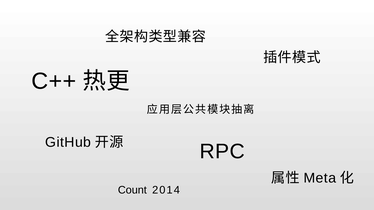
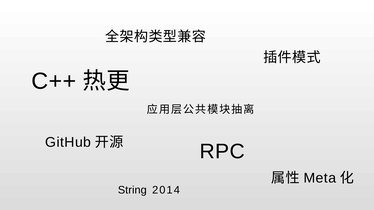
Count: Count -> String (132, 190)
